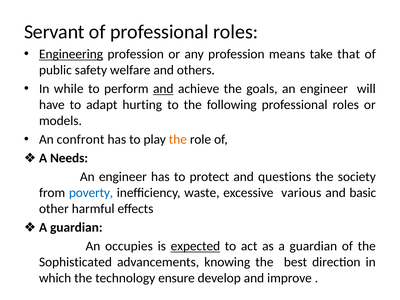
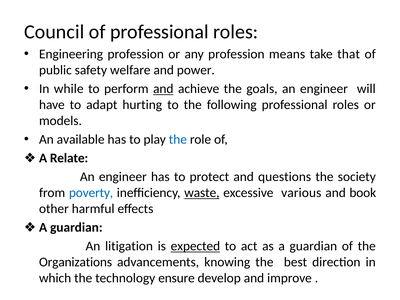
Servant: Servant -> Council (54, 32)
Engineering underline: present -> none (71, 54)
others: others -> power (196, 70)
confront: confront -> available (81, 140)
the colour: orange -> blue (178, 140)
Needs: Needs -> Relate (69, 158)
waste underline: none -> present (202, 193)
basic: basic -> book (363, 193)
occupies: occupies -> litigation (129, 246)
Sophisticated: Sophisticated -> Organizations (76, 262)
